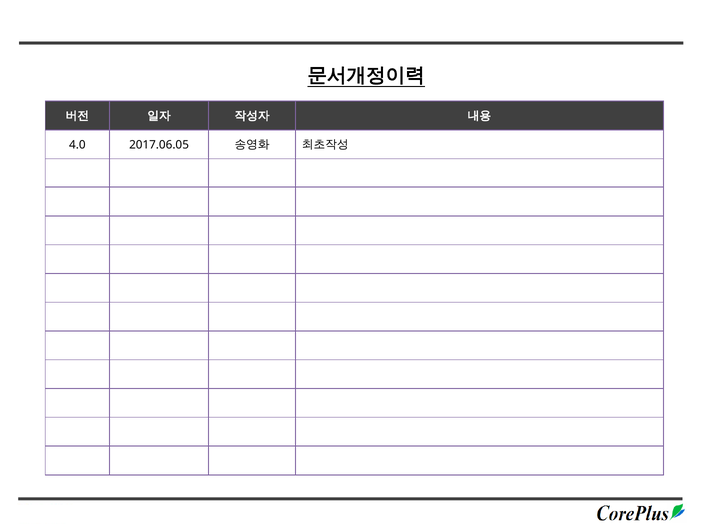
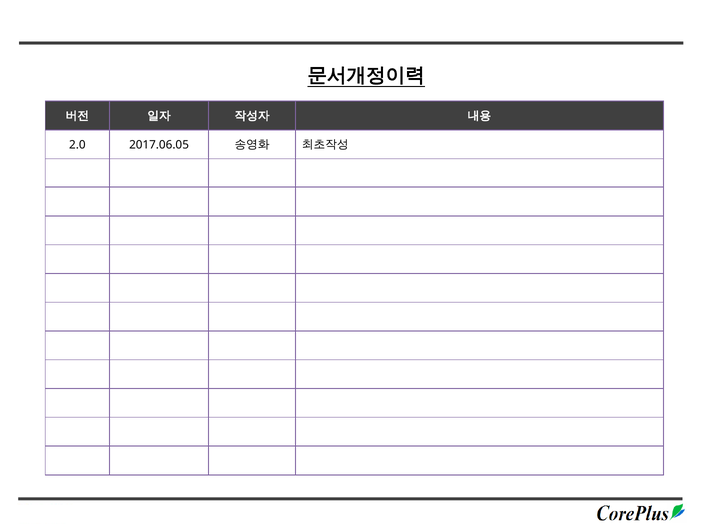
4.0: 4.0 -> 2.0 (77, 145)
